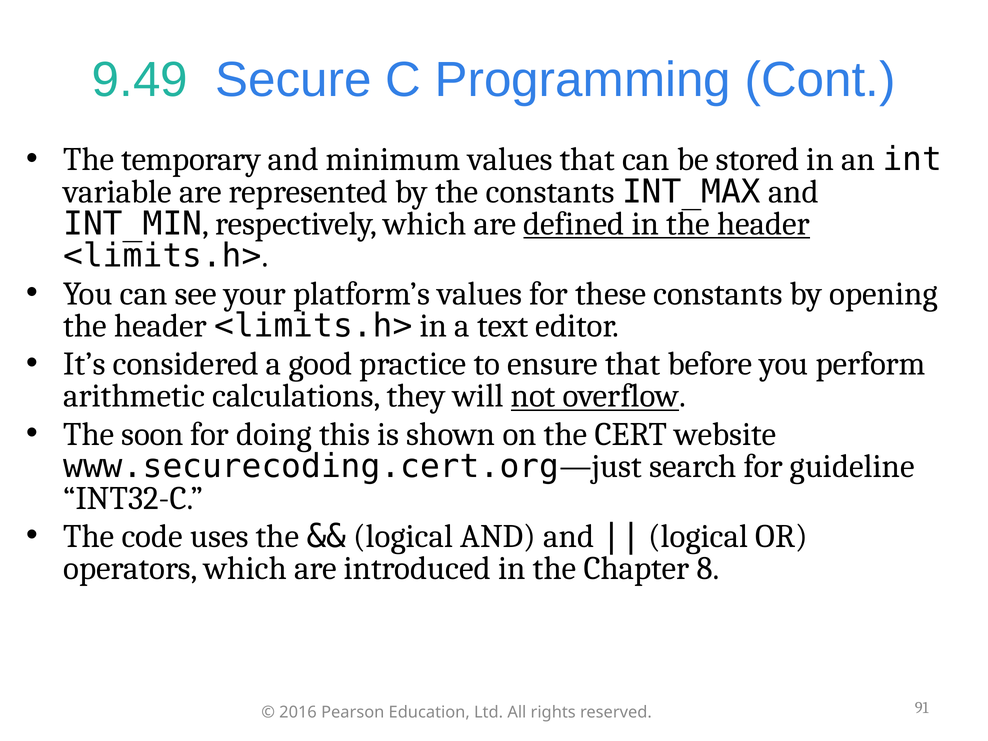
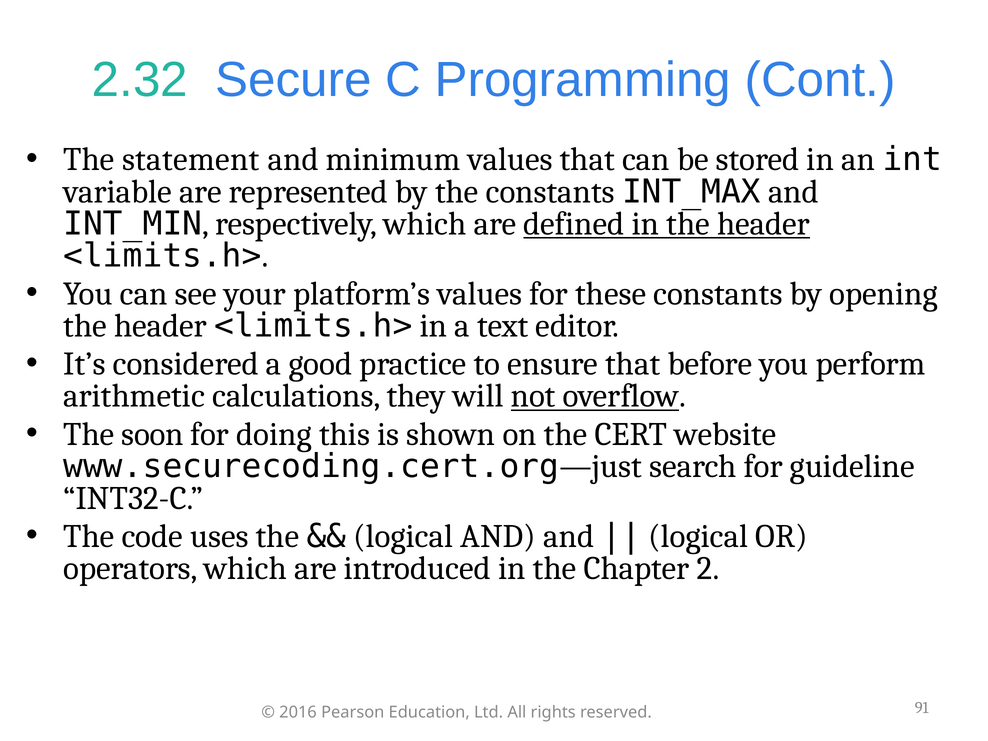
9.49: 9.49 -> 2.32 (140, 80)
temporary: temporary -> statement (191, 160)
8: 8 -> 2 (708, 568)
